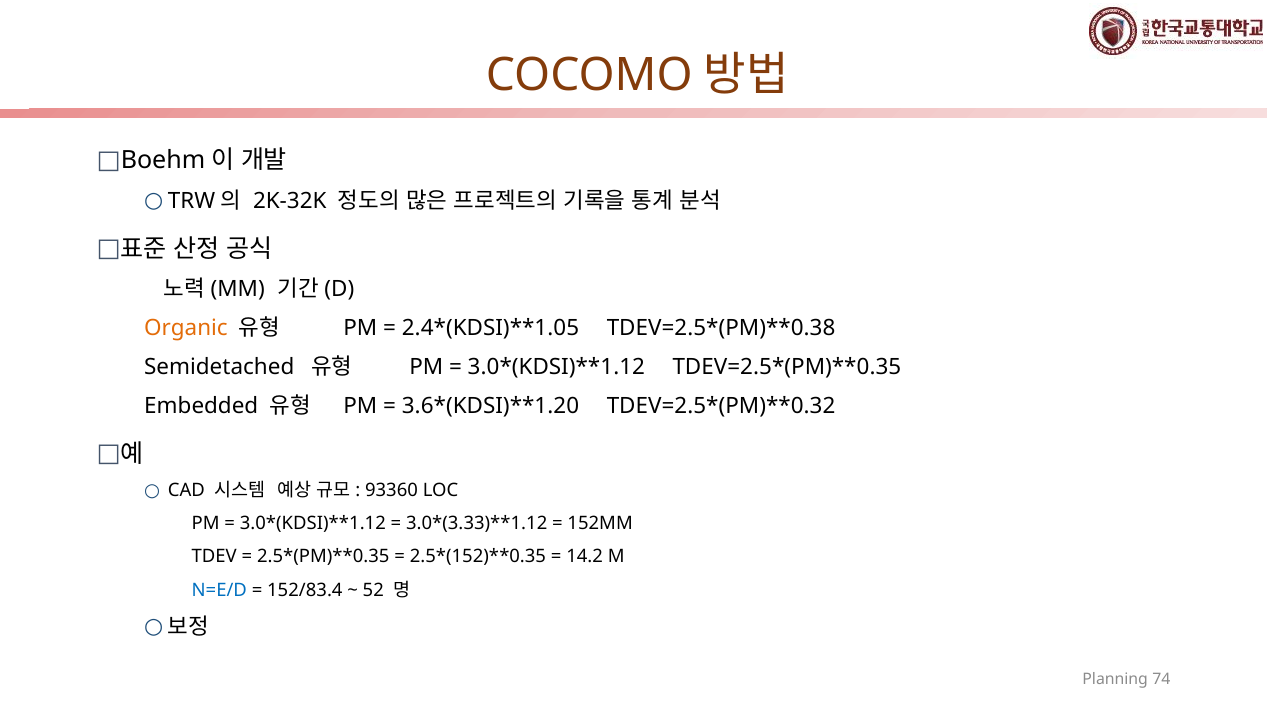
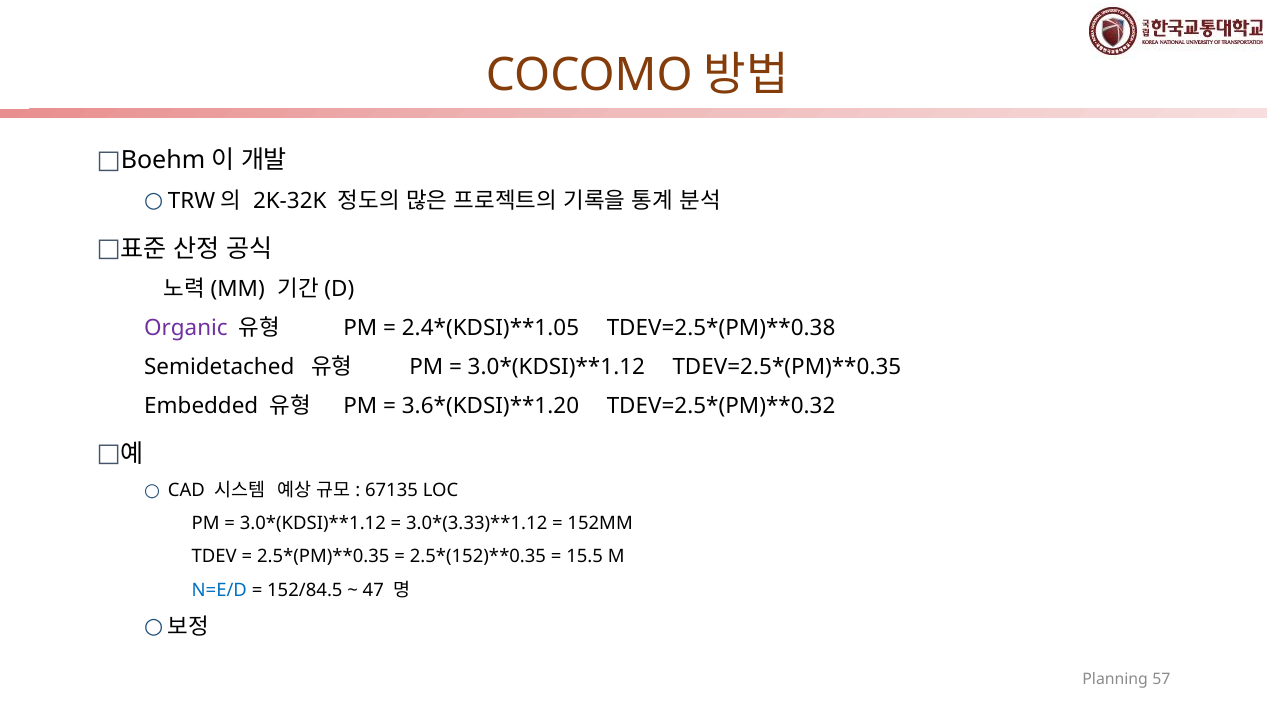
Organic colour: orange -> purple (186, 328)
93360: 93360 -> 67135 (392, 490)
14.2: 14.2 -> 15.5 (585, 557)
152/83.4: 152/83.4 -> 152/84.5 (305, 590)
52: 52 -> 47 (373, 590)
74: 74 -> 57 (1161, 679)
